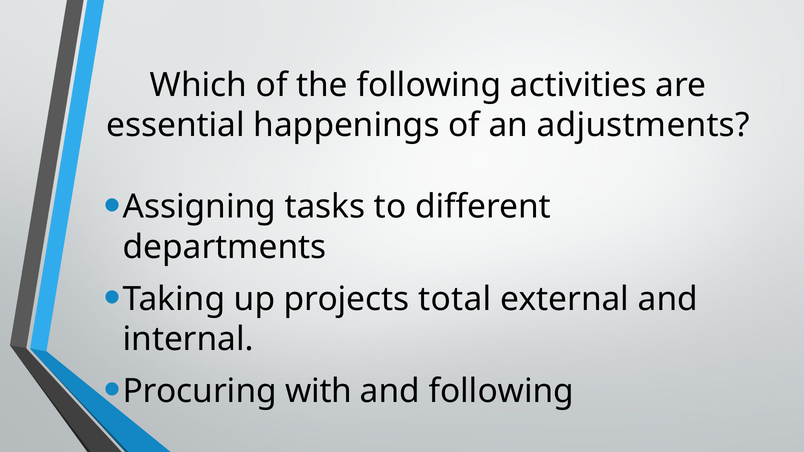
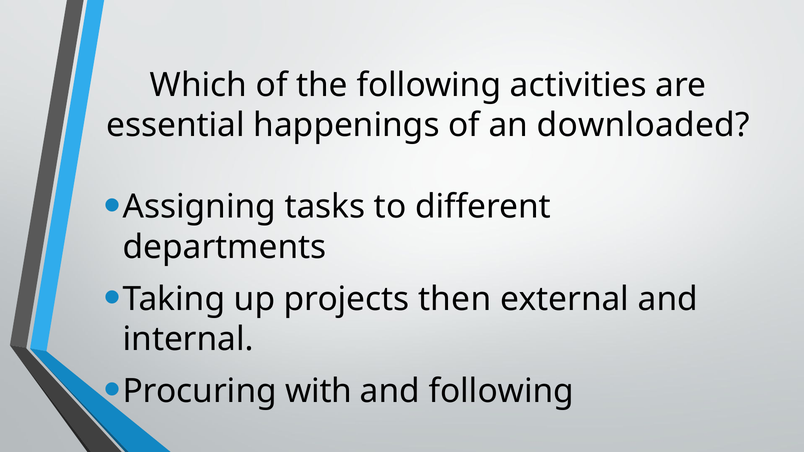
adjustments: adjustments -> downloaded (643, 125)
total: total -> then (455, 299)
